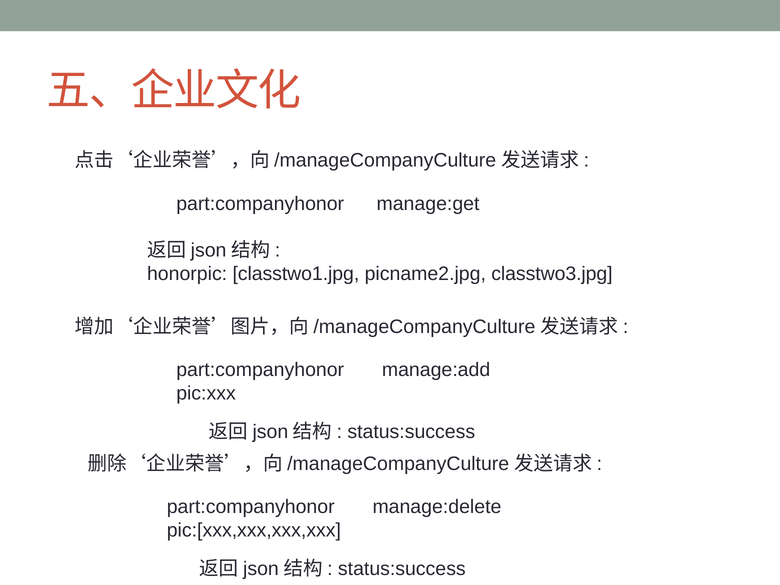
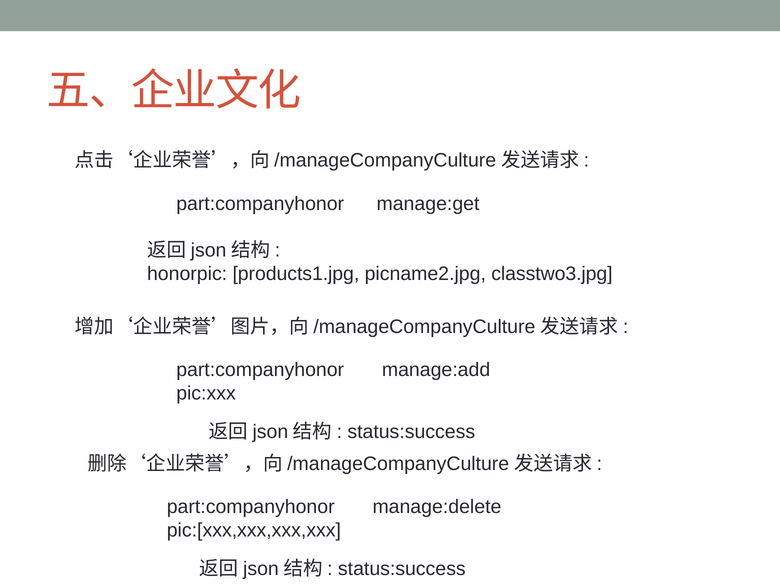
classtwo1.jpg: classtwo1.jpg -> products1.jpg (296, 274)
